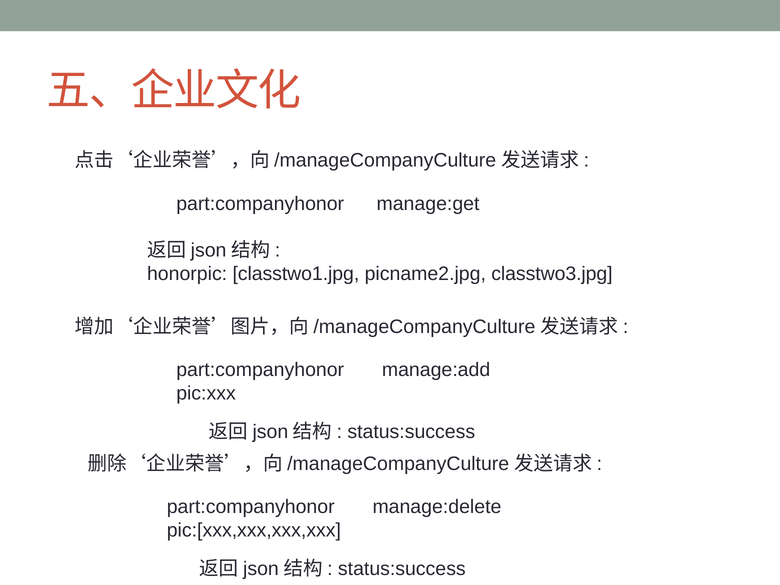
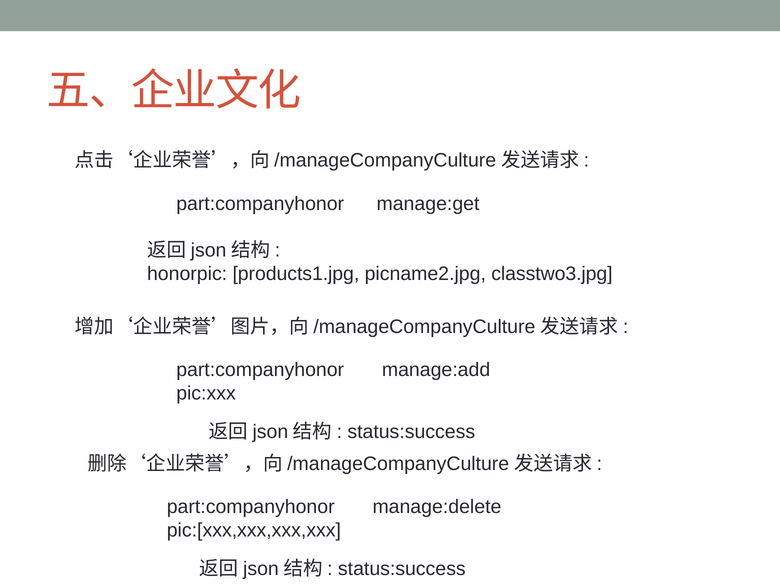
classtwo1.jpg: classtwo1.jpg -> products1.jpg (296, 274)
